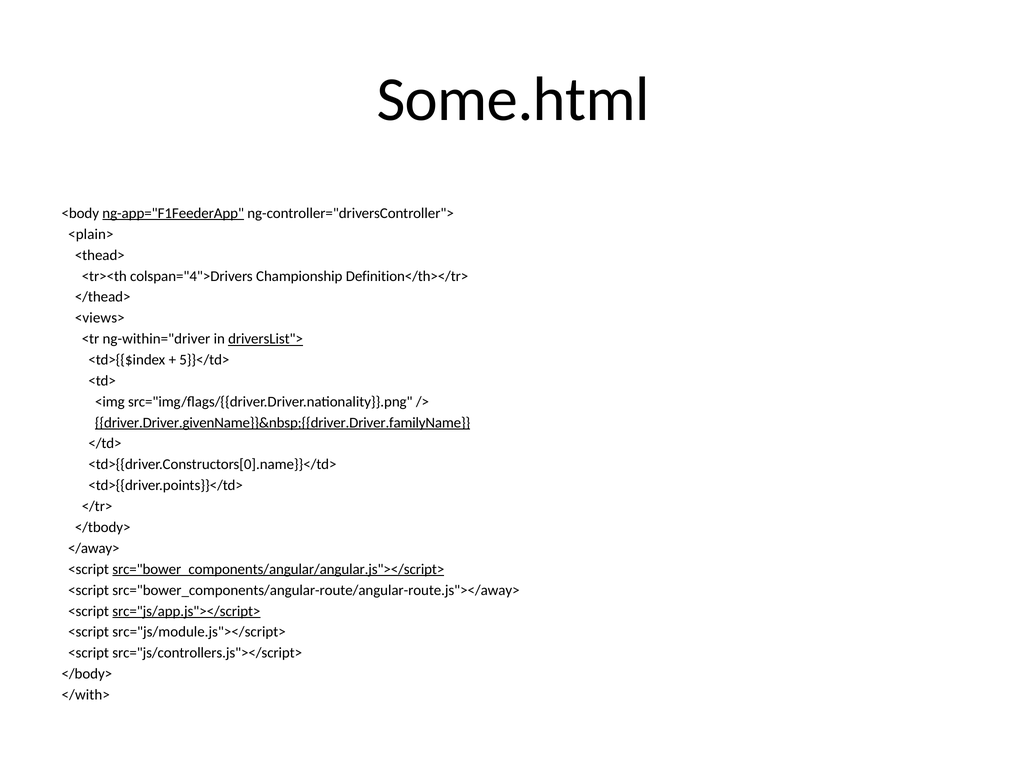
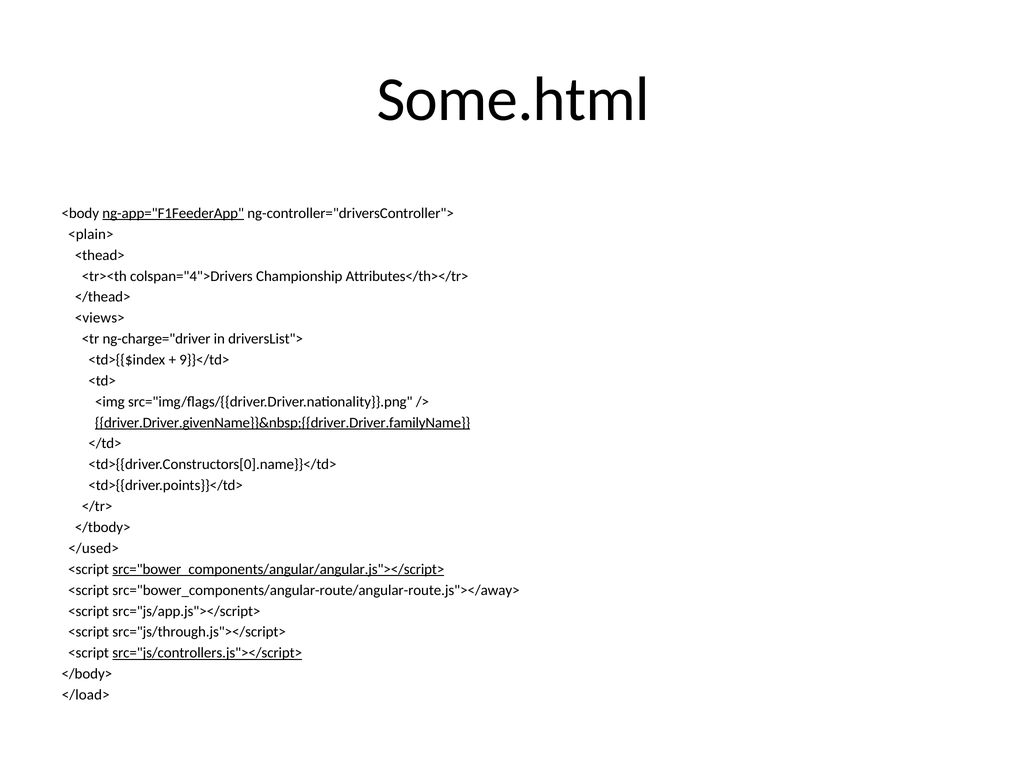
Definition</th></tr>: Definition</th></tr> -> Attributes</th></tr> (407, 276)
ng-within="driver: ng-within="driver -> ng-charge="driver (157, 339)
driversList"> underline: present -> none (266, 339)
5}}</td>: 5}}</td> -> 9}}</td> (204, 360)
</away>: </away> -> </used> (94, 548)
src="js/app.js"></script> underline: present -> none (186, 611)
src="js/module.js"></script>: src="js/module.js"></script> -> src="js/through.js"></script> (199, 632)
src="js/controllers.js"></script> underline: none -> present (207, 653)
</with>: </with> -> </load> (86, 694)
